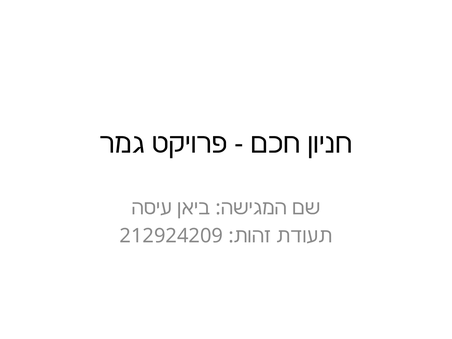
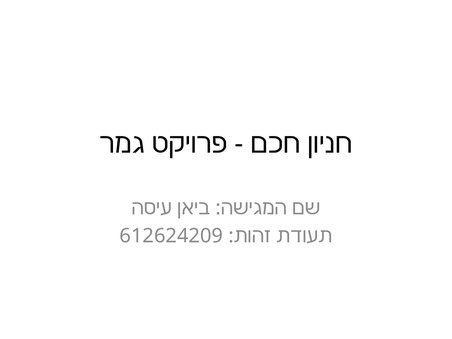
212924209: 212924209 -> 612624209 (171, 236)
